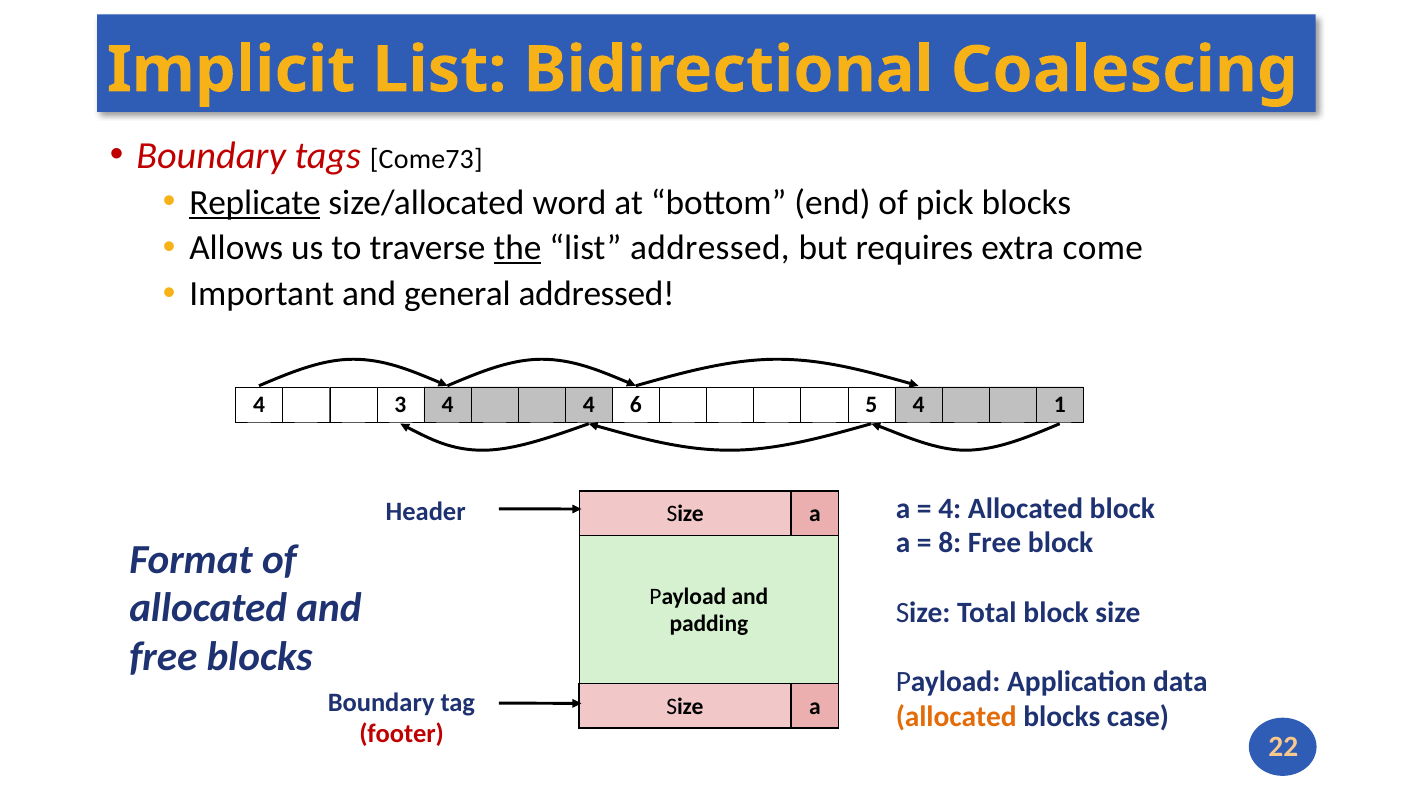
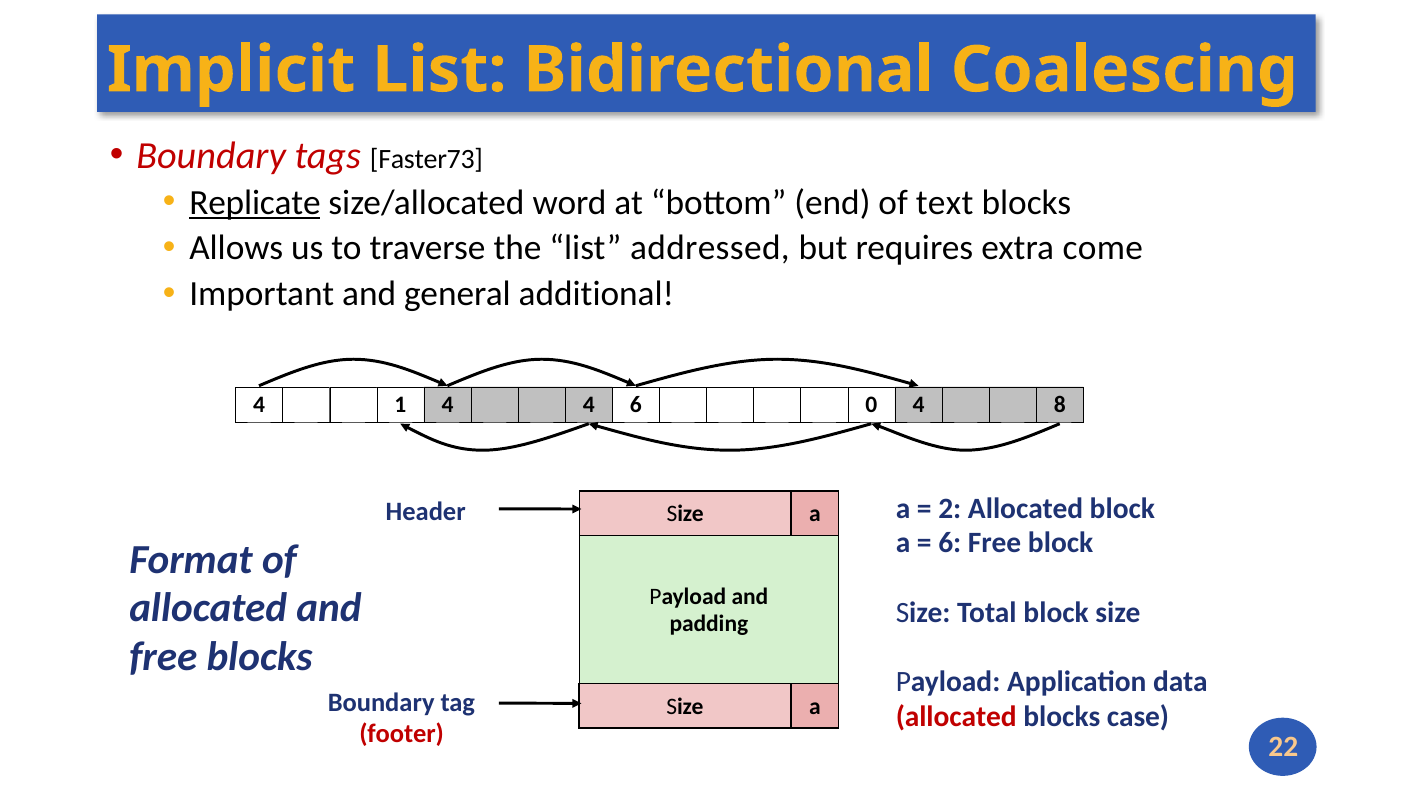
Come73: Come73 -> Faster73 (427, 159)
pick: pick -> text (945, 202)
the underline: present -> none (517, 248)
general addressed: addressed -> additional (596, 294)
3: 3 -> 1 (400, 405)
5: 5 -> 0 (871, 405)
1: 1 -> 8 (1060, 405)
4: 4 -> 2 (950, 508)
8: 8 -> 6 (950, 543)
allocated colour: orange -> red (956, 716)
